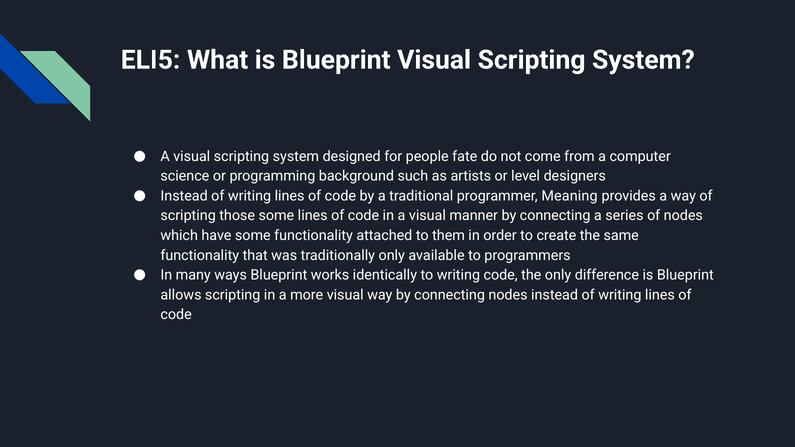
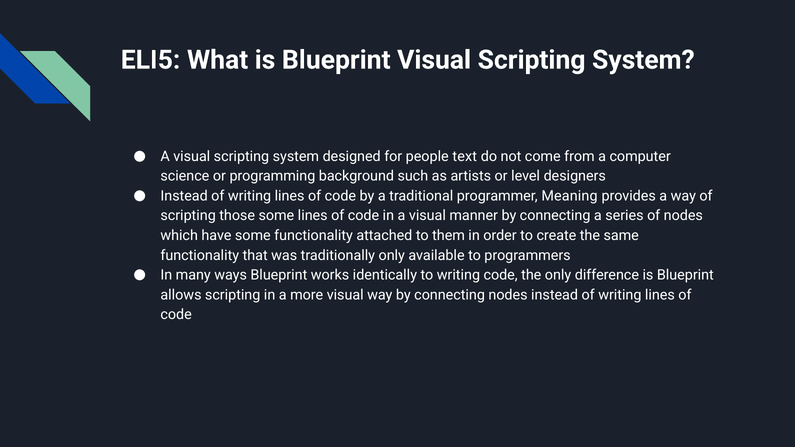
fate: fate -> text (465, 156)
